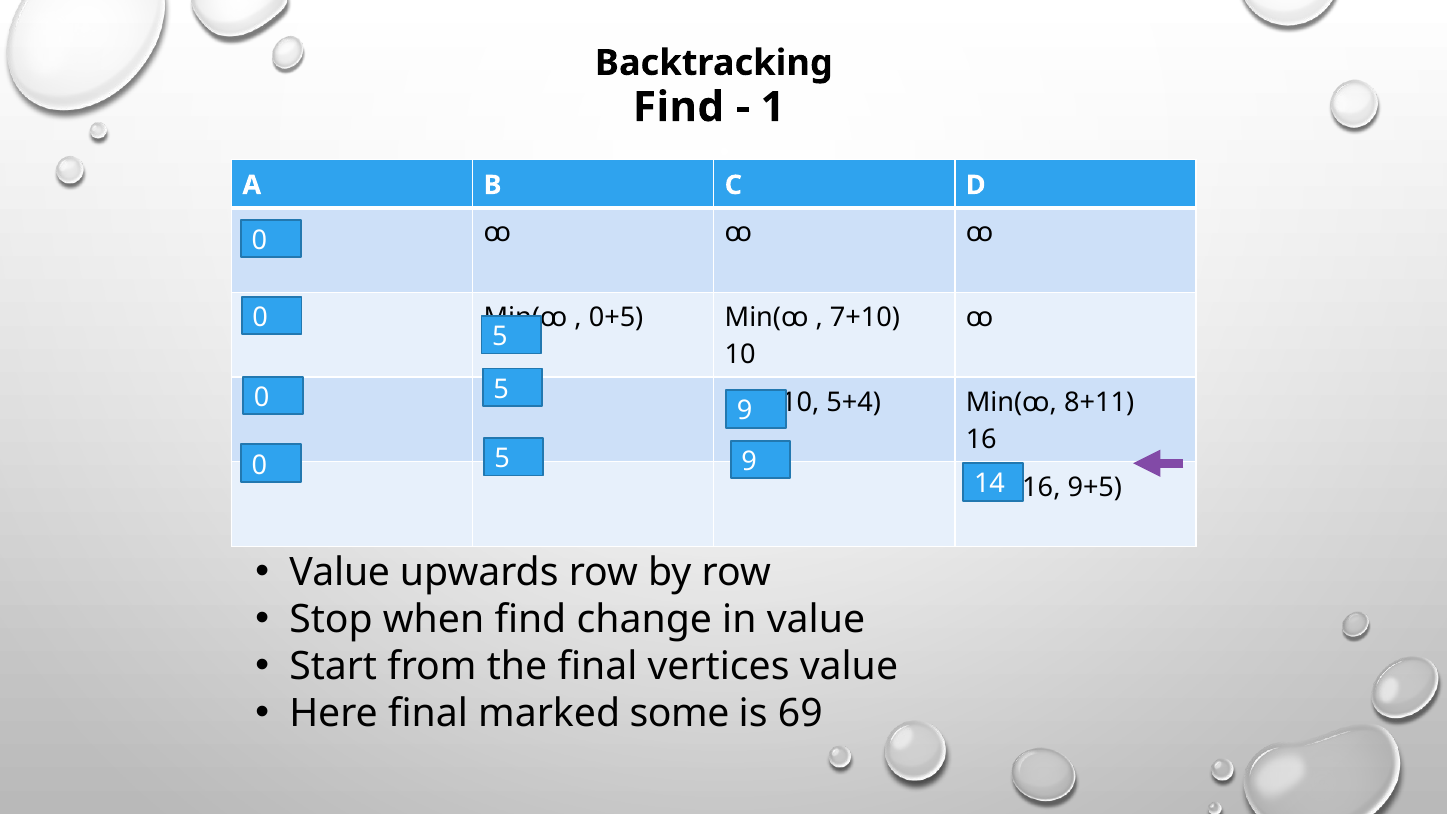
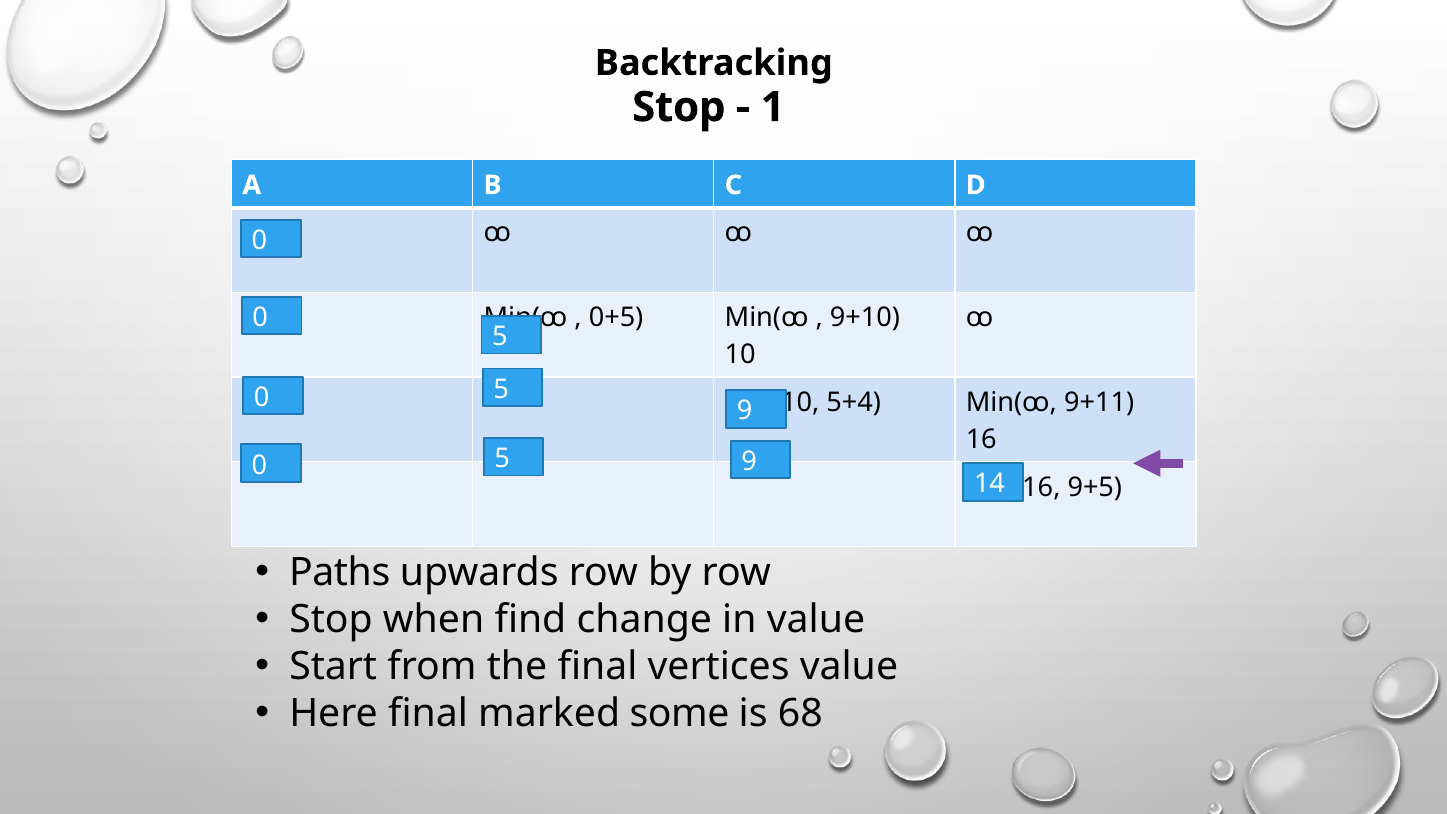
Find: Find -> Stop (679, 107)
7+10: 7+10 -> 9+10 (865, 318)
8+11: 8+11 -> 9+11 (1099, 402)
Value: Value -> Paths (340, 572)
69: 69 -> 68 (800, 713)
